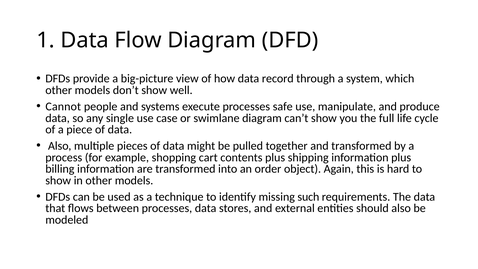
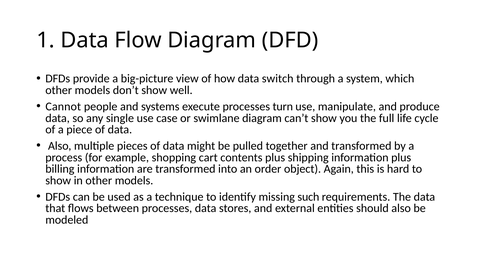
record: record -> switch (278, 79)
safe: safe -> turn (283, 106)
